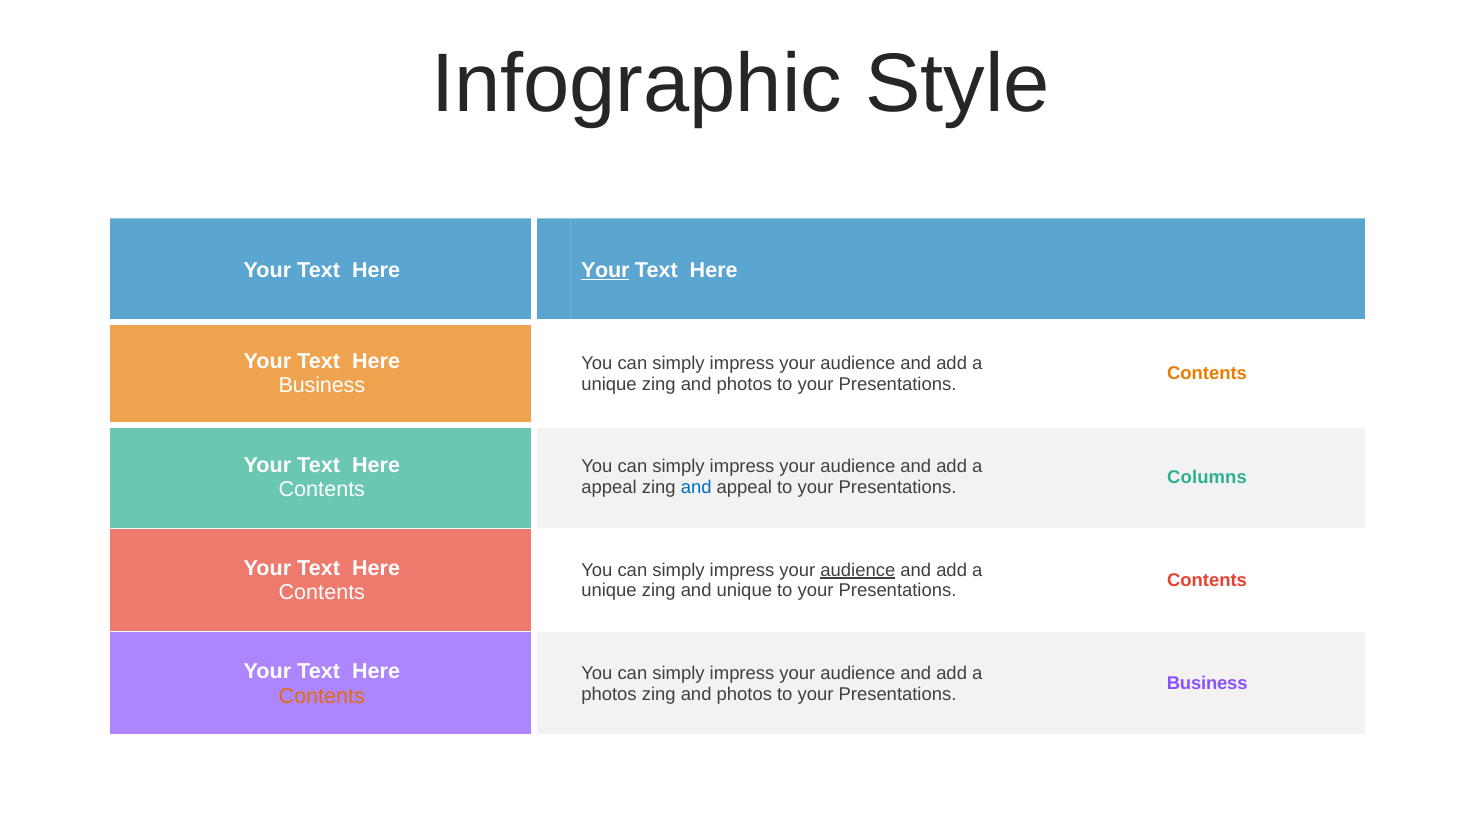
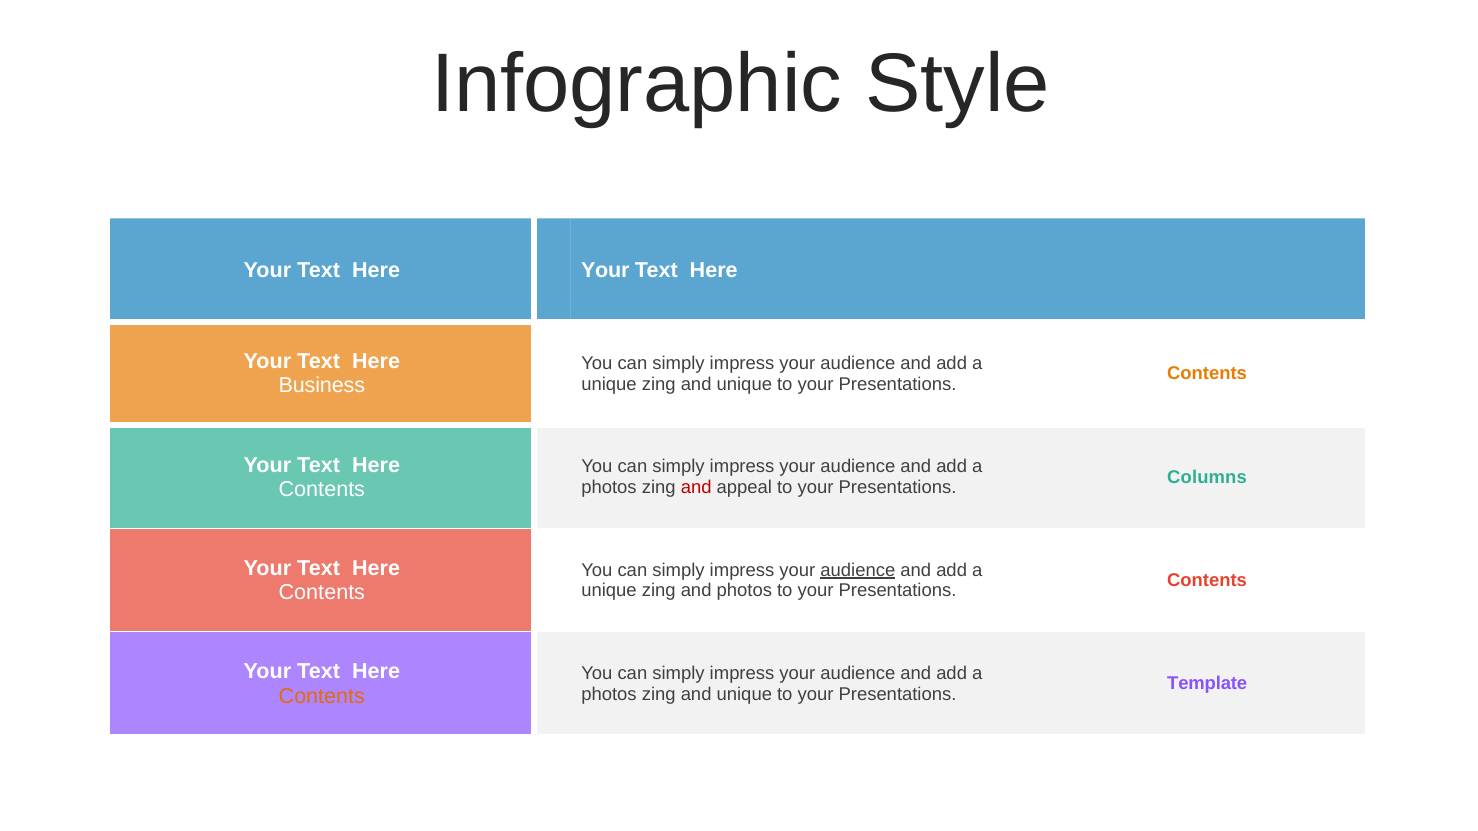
Your underline: present -> none (605, 271)
unique zing and photos: photos -> unique (744, 384)
appeal: appeal -> photos (609, 488)
and colour: blue -> red (696, 488)
and unique: unique -> photos (744, 591)
Business: Business -> Template (1207, 684)
photos: photos -> unique (744, 694)
